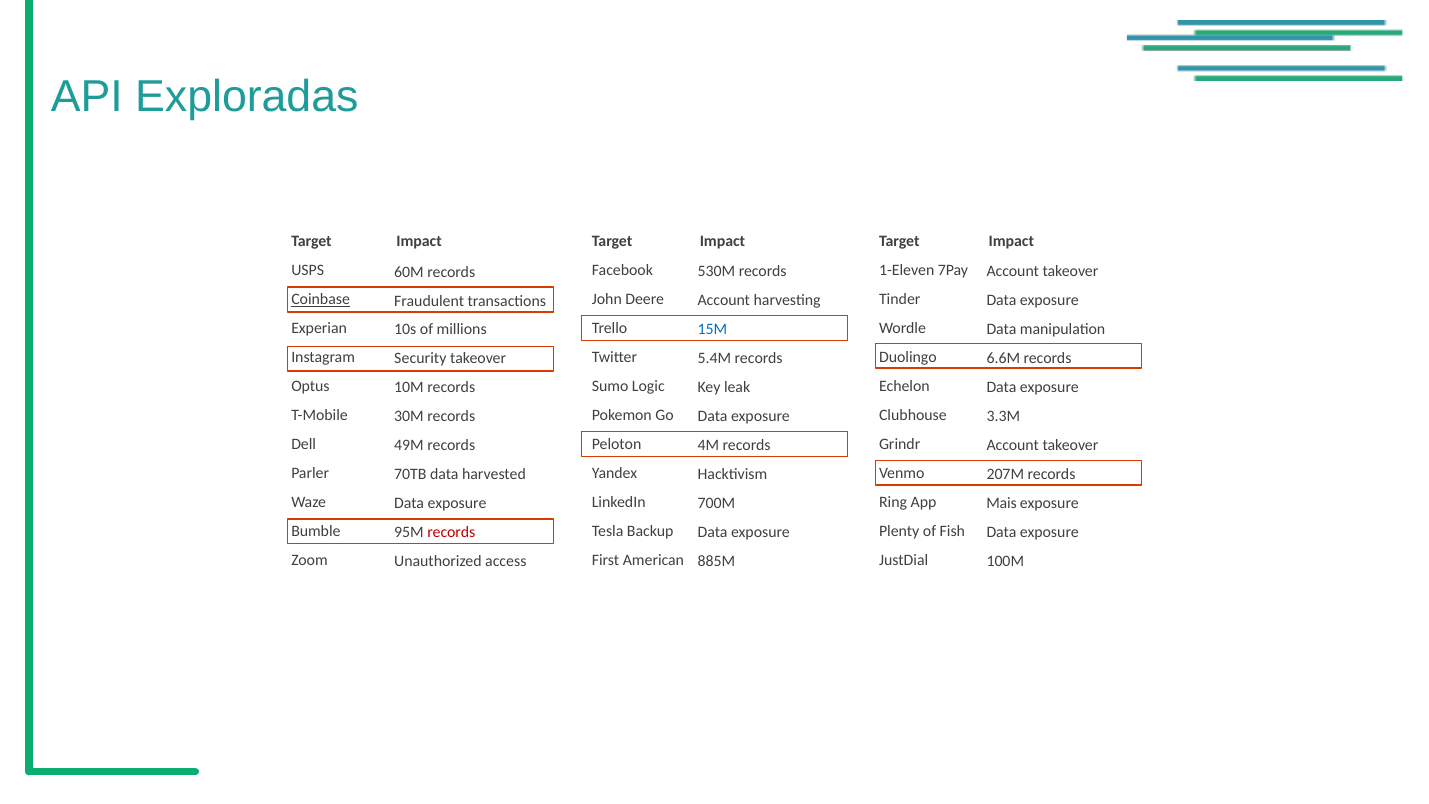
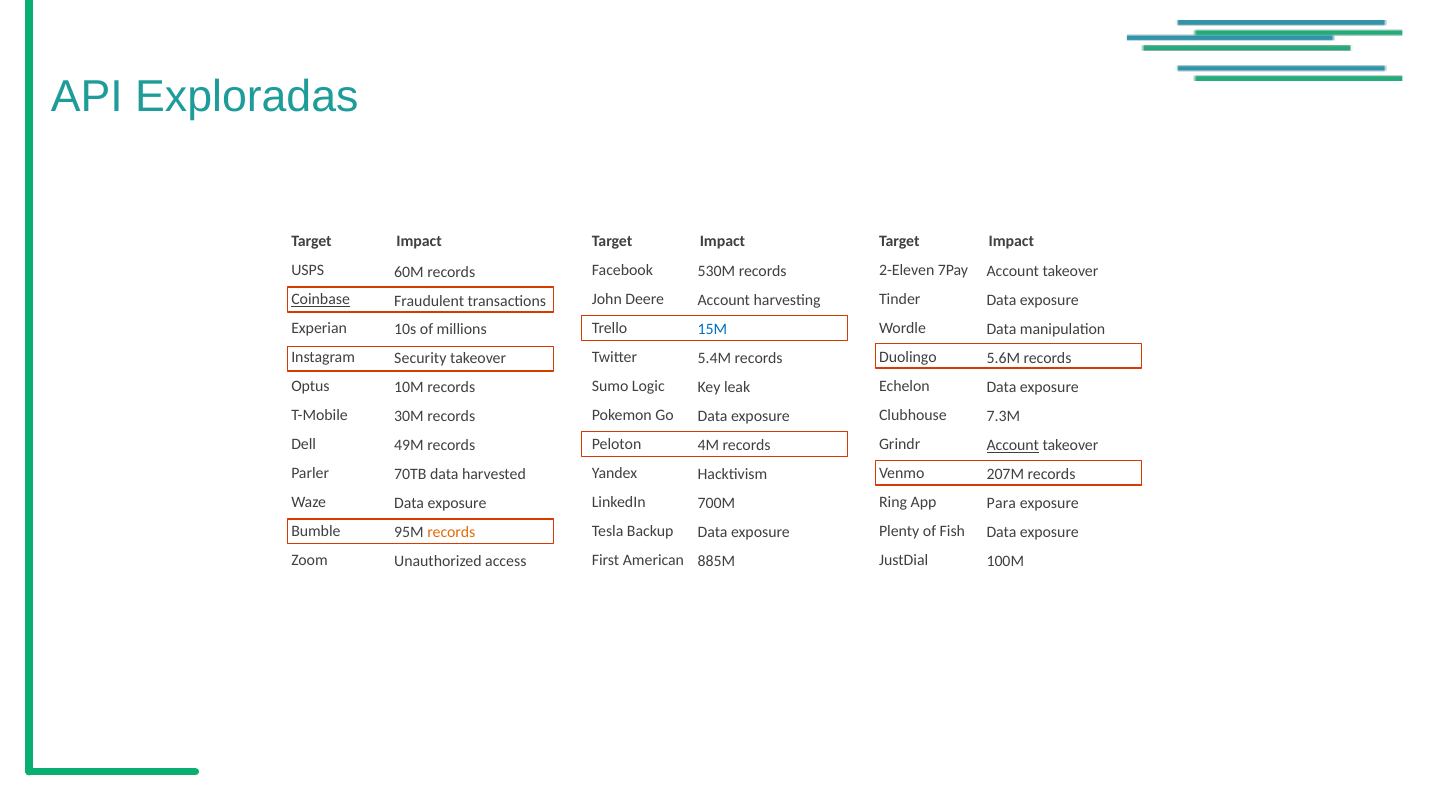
1-Eleven: 1-Eleven -> 2-Eleven (907, 270)
6.6M: 6.6M -> 5.6M (1003, 359)
3.3M: 3.3M -> 7.3M (1003, 417)
Account underline: none -> present (1013, 445)
Mais: Mais -> Para (1001, 503)
records colour: red -> orange (451, 532)
